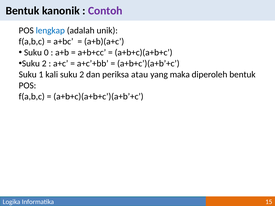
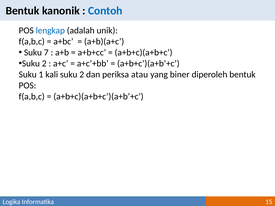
Contoh colour: purple -> blue (105, 11)
0: 0 -> 7 (46, 53)
maka: maka -> biner (180, 75)
